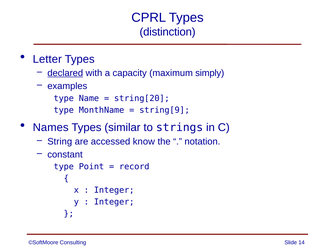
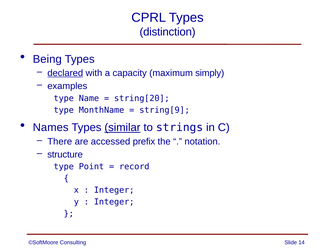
Letter: Letter -> Being (47, 59)
similar underline: none -> present (122, 128)
String: String -> There (60, 142)
know: know -> prefix (144, 142)
constant: constant -> structure (65, 155)
